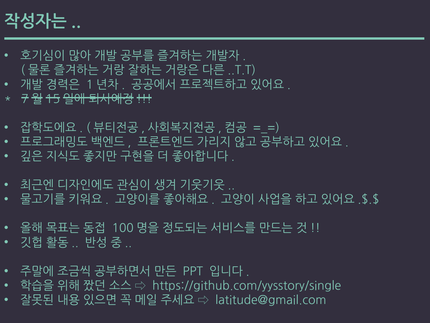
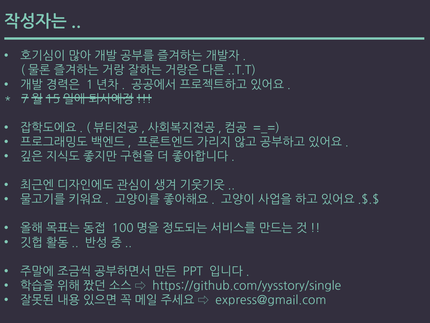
latitude@gmail.com: latitude@gmail.com -> express@gmail.com (271, 300)
